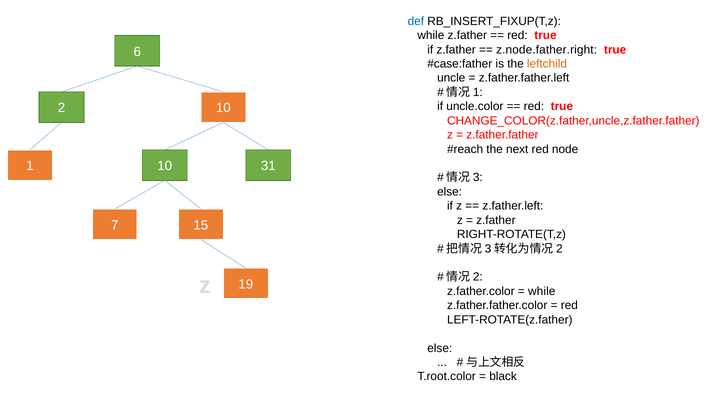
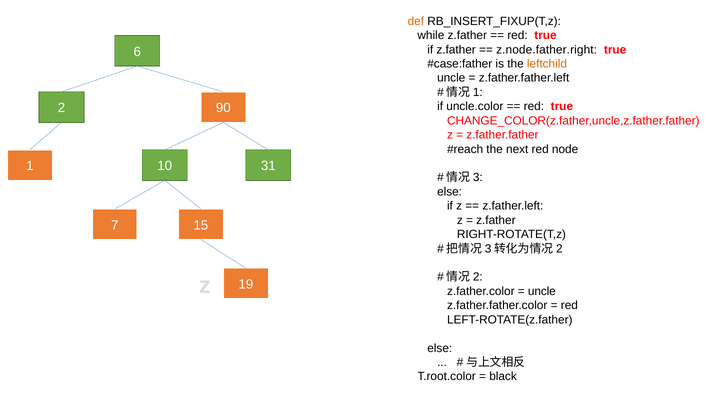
def colour: blue -> orange (416, 21)
2 10: 10 -> 90 (223, 108)
while: while -> uncle (542, 291)
